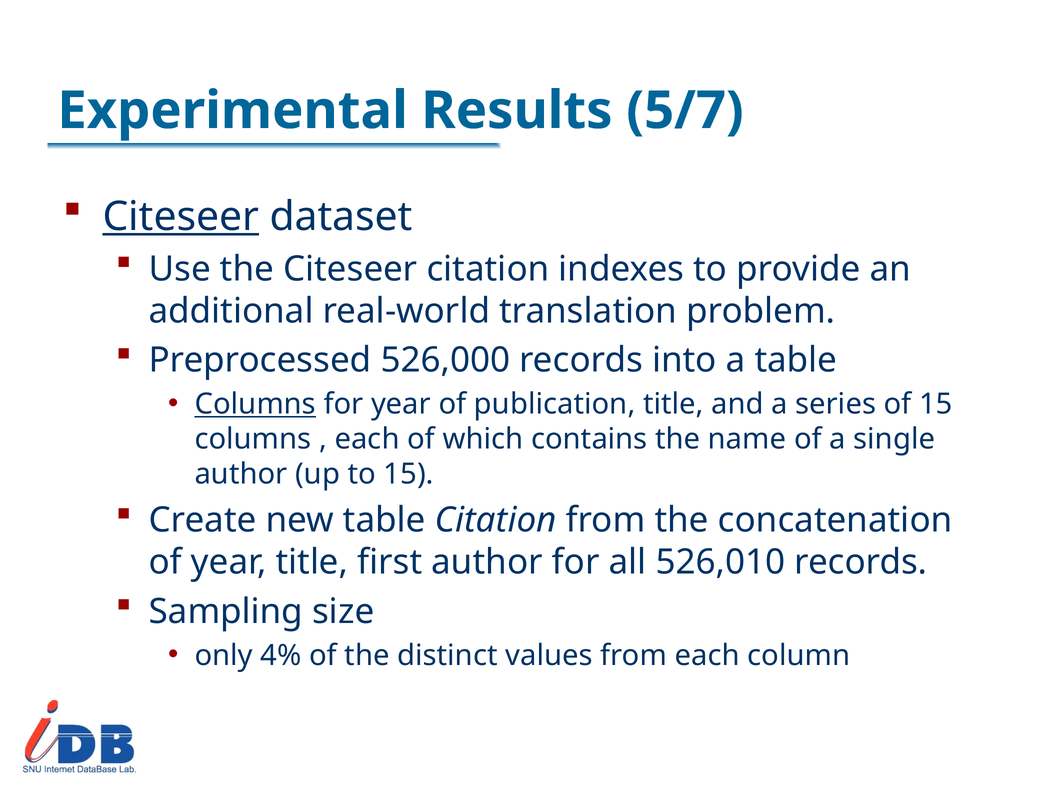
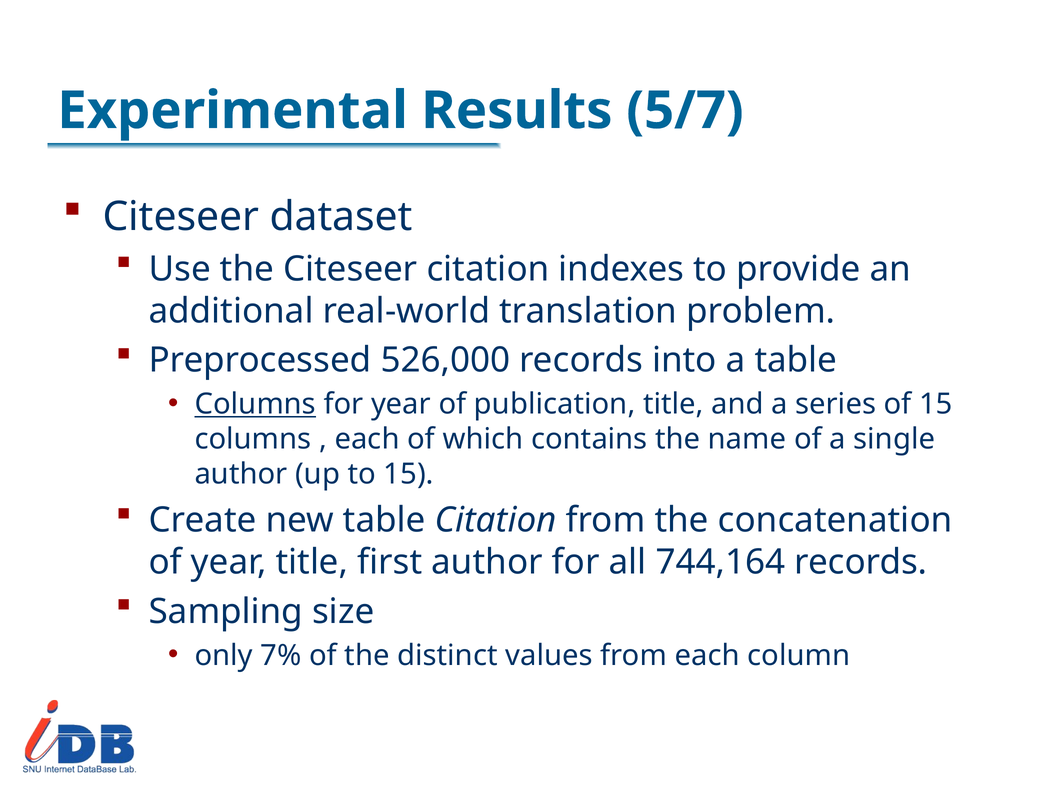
Citeseer underline: present -> none (181, 217)
526,010: 526,010 -> 744,164 (720, 562)
4%: 4% -> 7% (281, 655)
